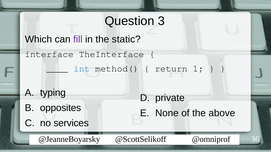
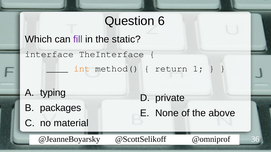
3: 3 -> 6 (161, 21)
int colour: blue -> orange (82, 69)
opposites: opposites -> packages (61, 108)
services: services -> material (71, 123)
